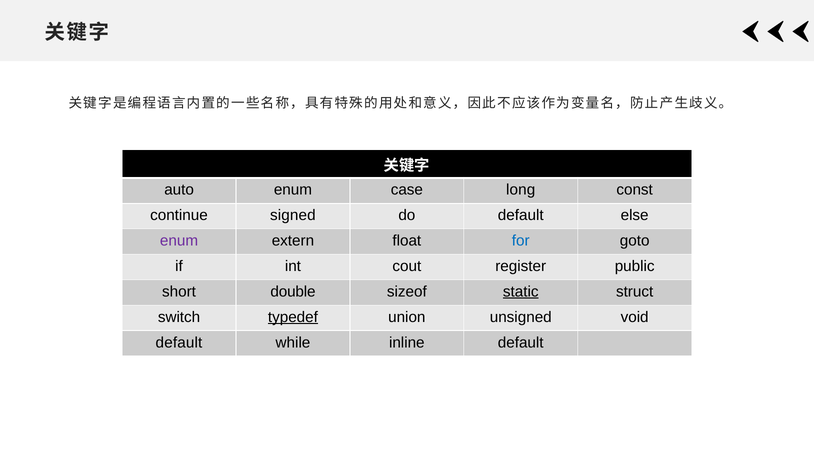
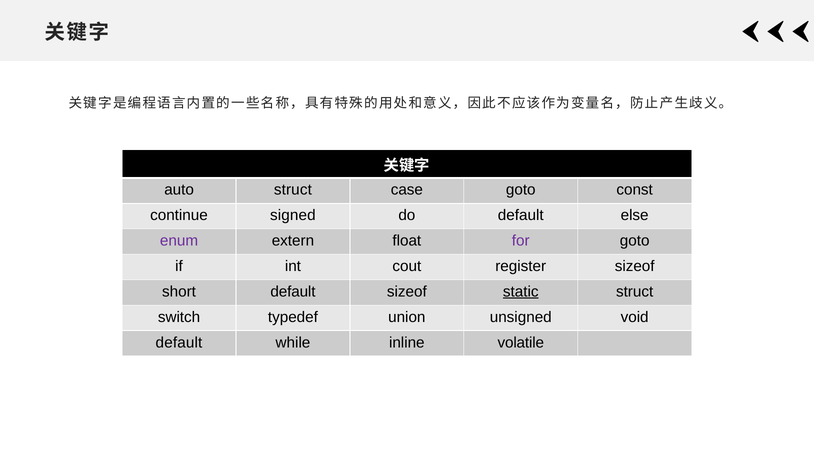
auto enum: enum -> struct (293, 190)
case long: long -> goto (521, 190)
for colour: blue -> purple (521, 241)
register public: public -> sizeof (635, 266)
short double: double -> default (293, 292)
typedef underline: present -> none (293, 317)
inline default: default -> volatile (521, 342)
